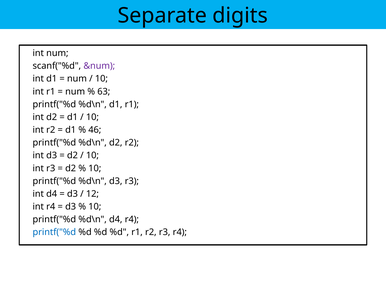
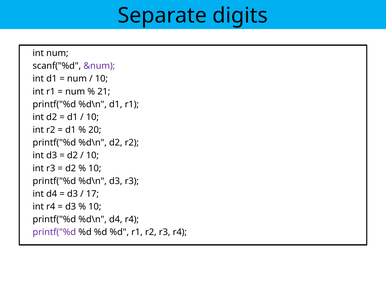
63: 63 -> 21 (104, 91)
46: 46 -> 20 (95, 130)
12: 12 -> 17 (92, 193)
printf("%d colour: blue -> purple (54, 232)
